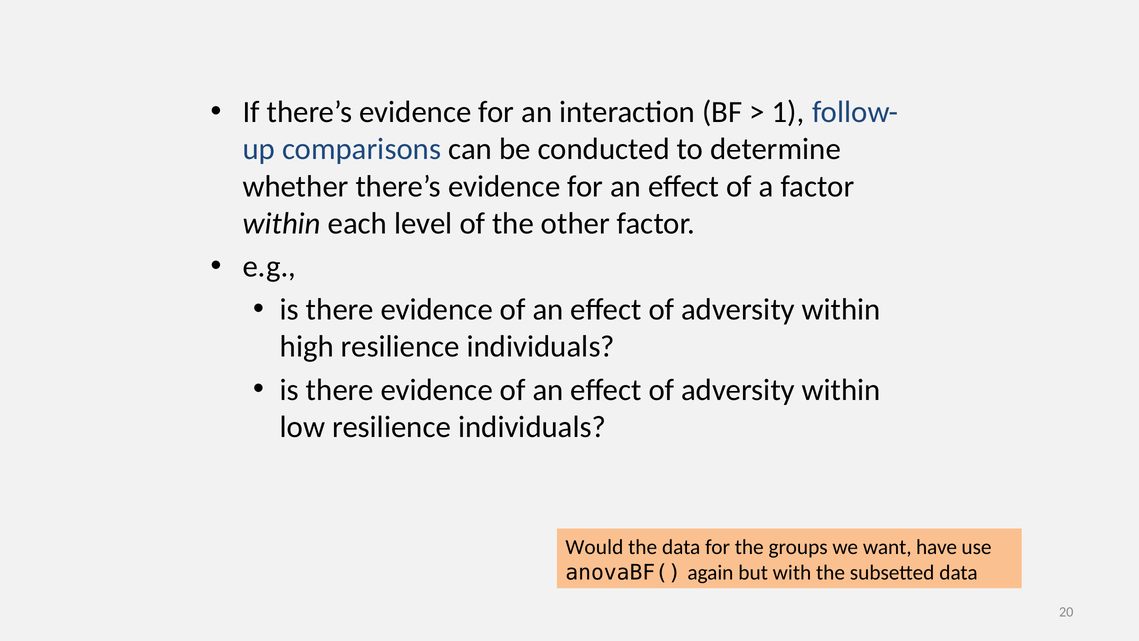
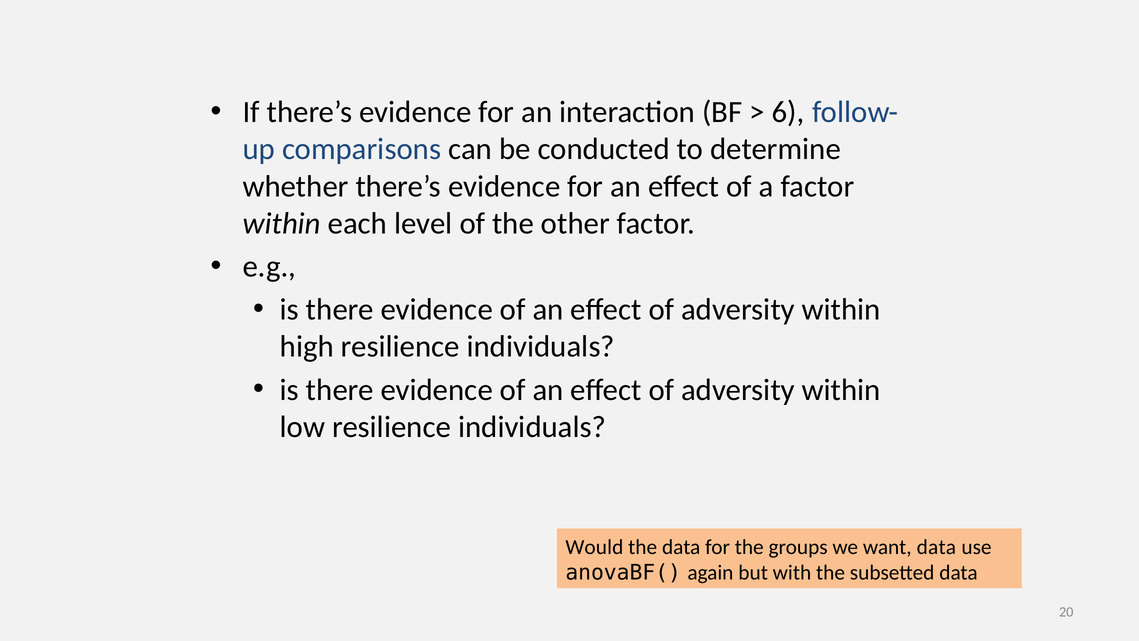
1: 1 -> 6 (788, 112)
want have: have -> data (936, 547)
